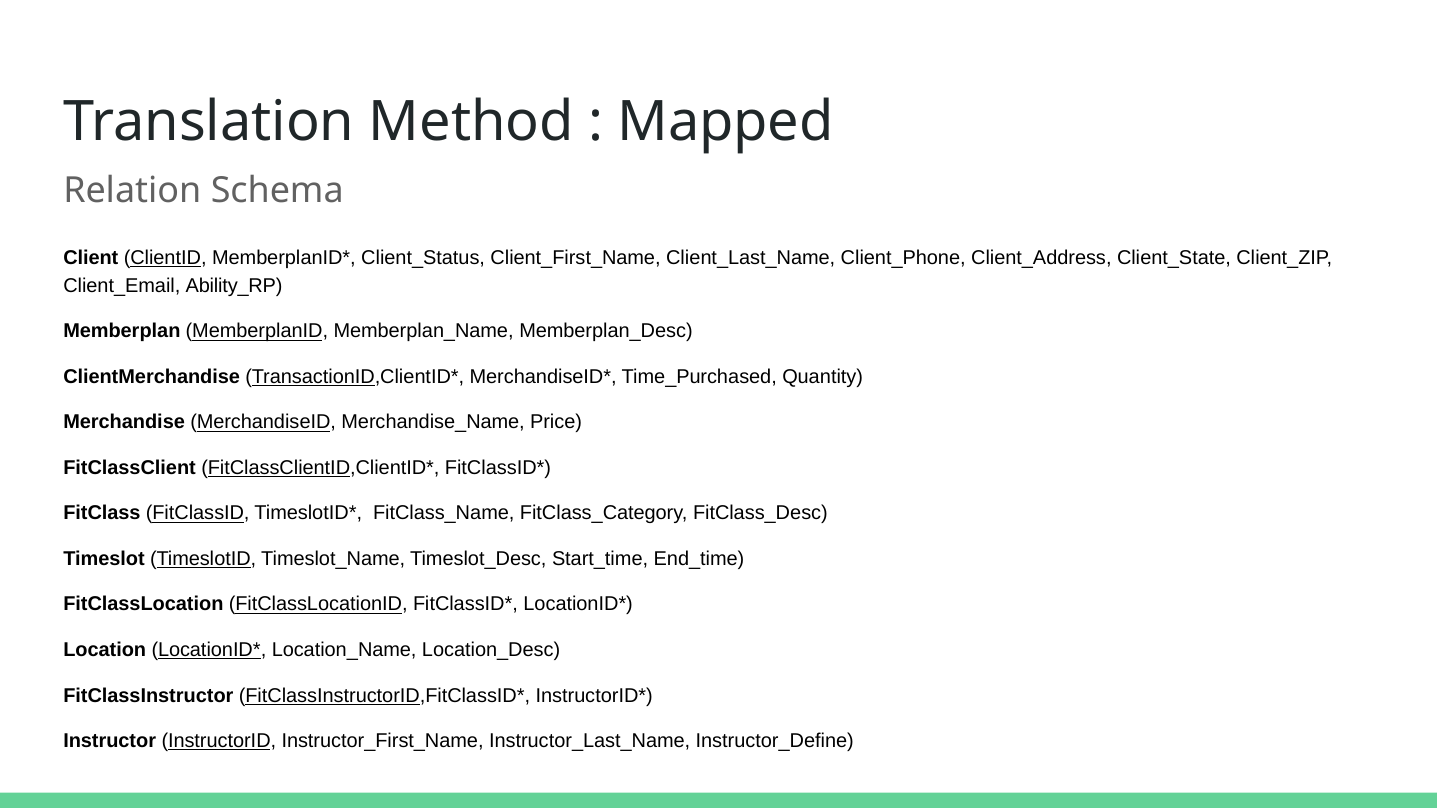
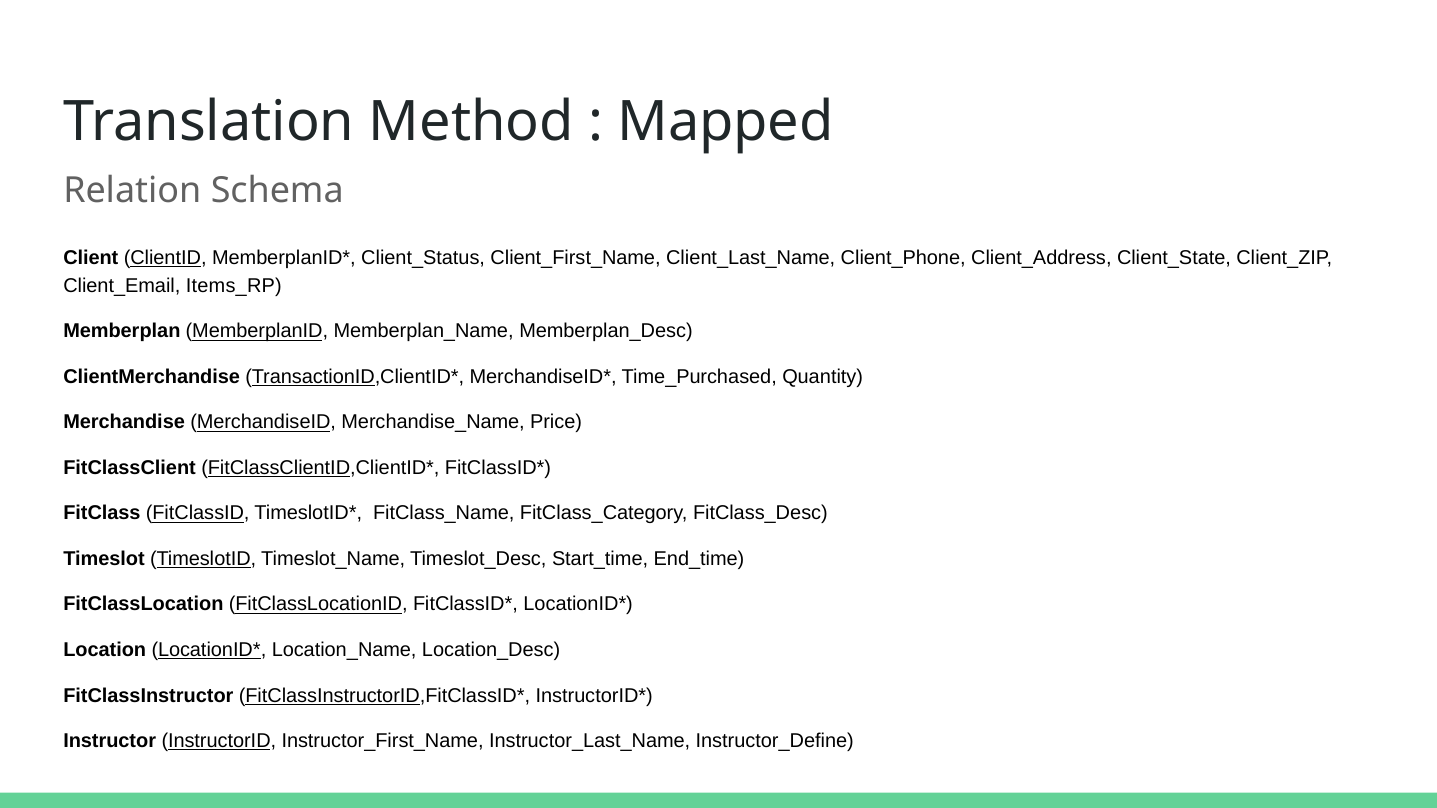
Ability_RP: Ability_RP -> Items_RP (234, 286)
